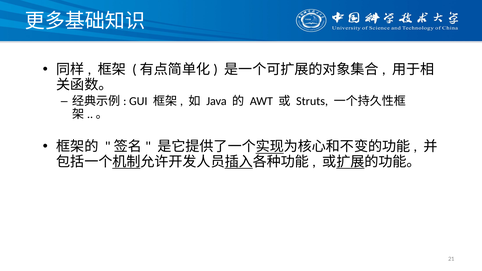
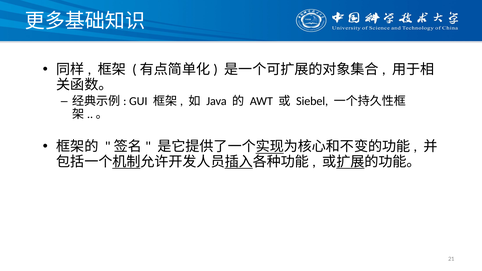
Struts: Struts -> Siebel (312, 101)
